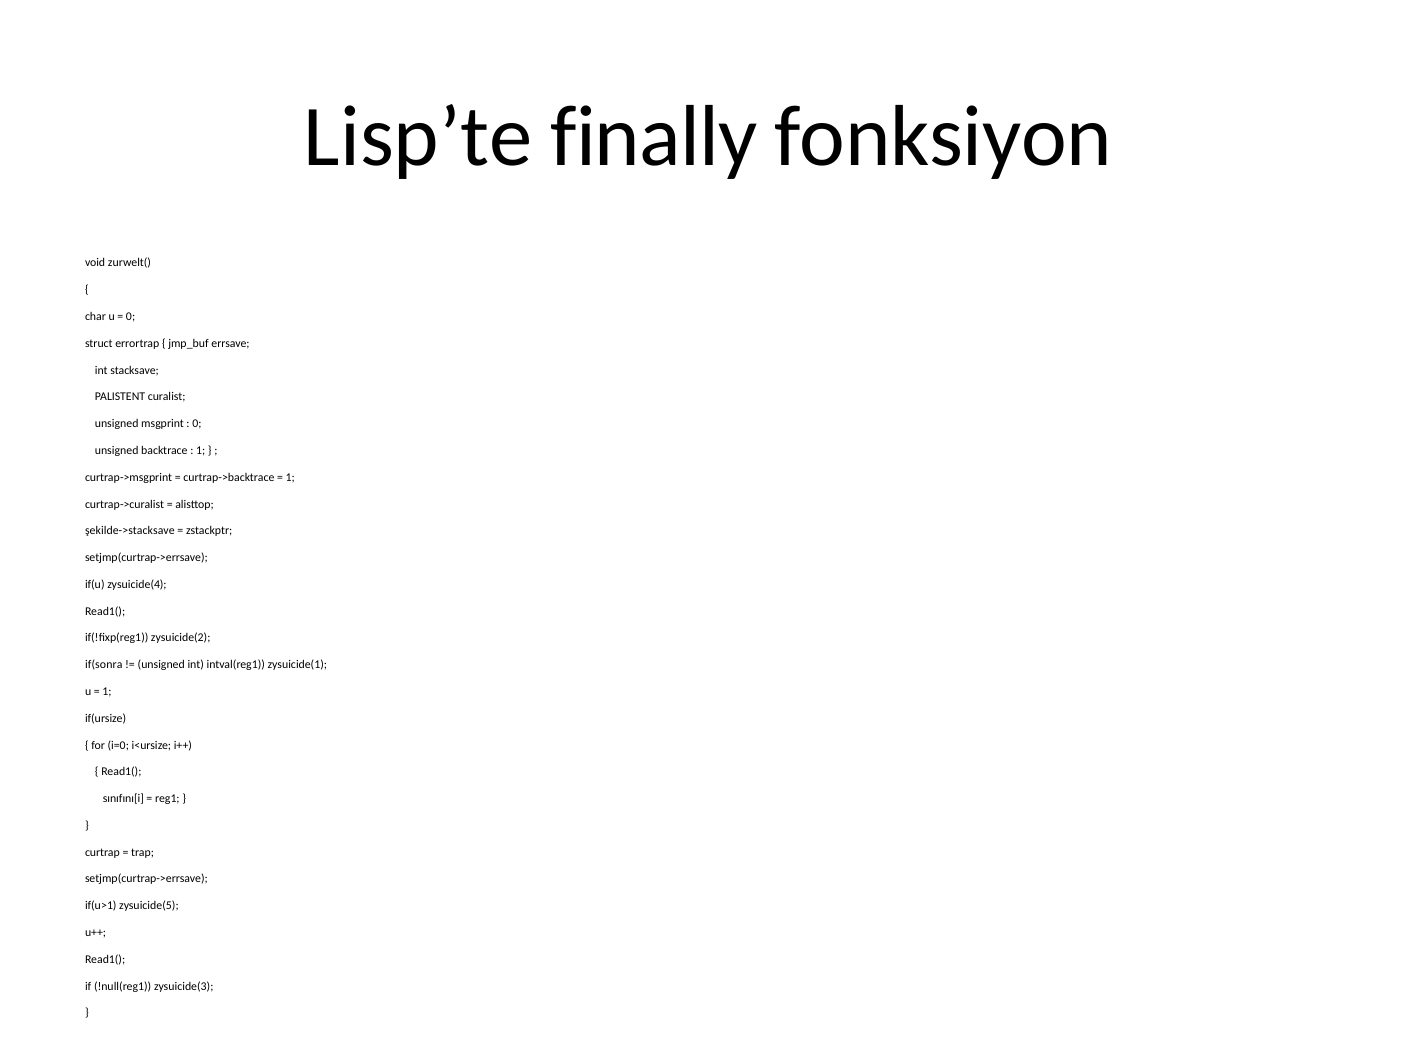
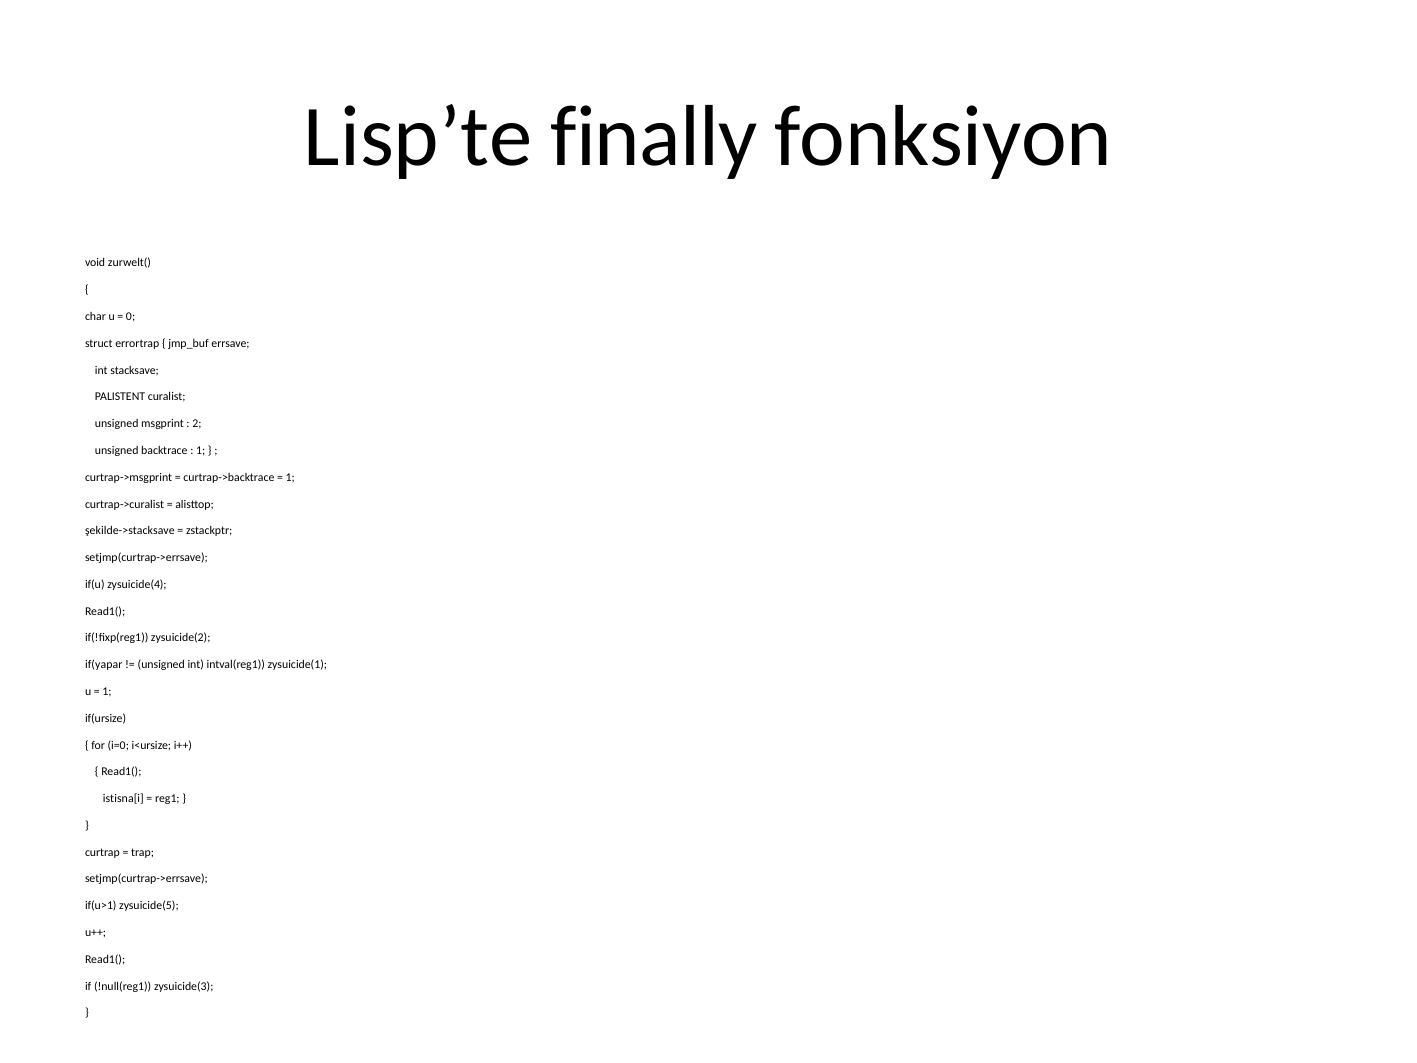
0: 0 -> 2 (197, 424)
if(sonra: if(sonra -> if(yapar (104, 665)
sınıfını[i: sınıfını[i -> istisna[i (123, 799)
